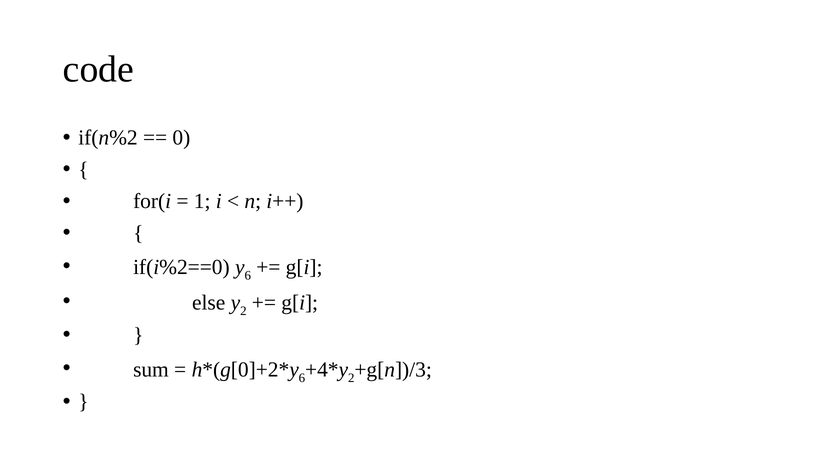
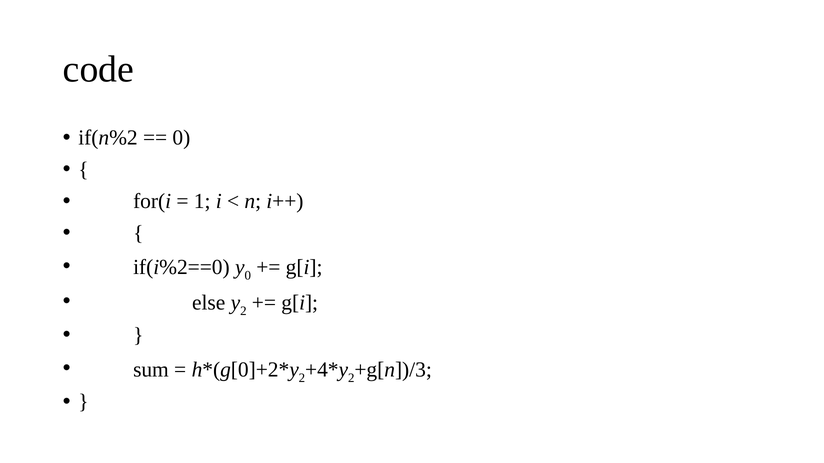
6: 6 -> 0 (248, 276)
6: 6 -> 2 (302, 378)
